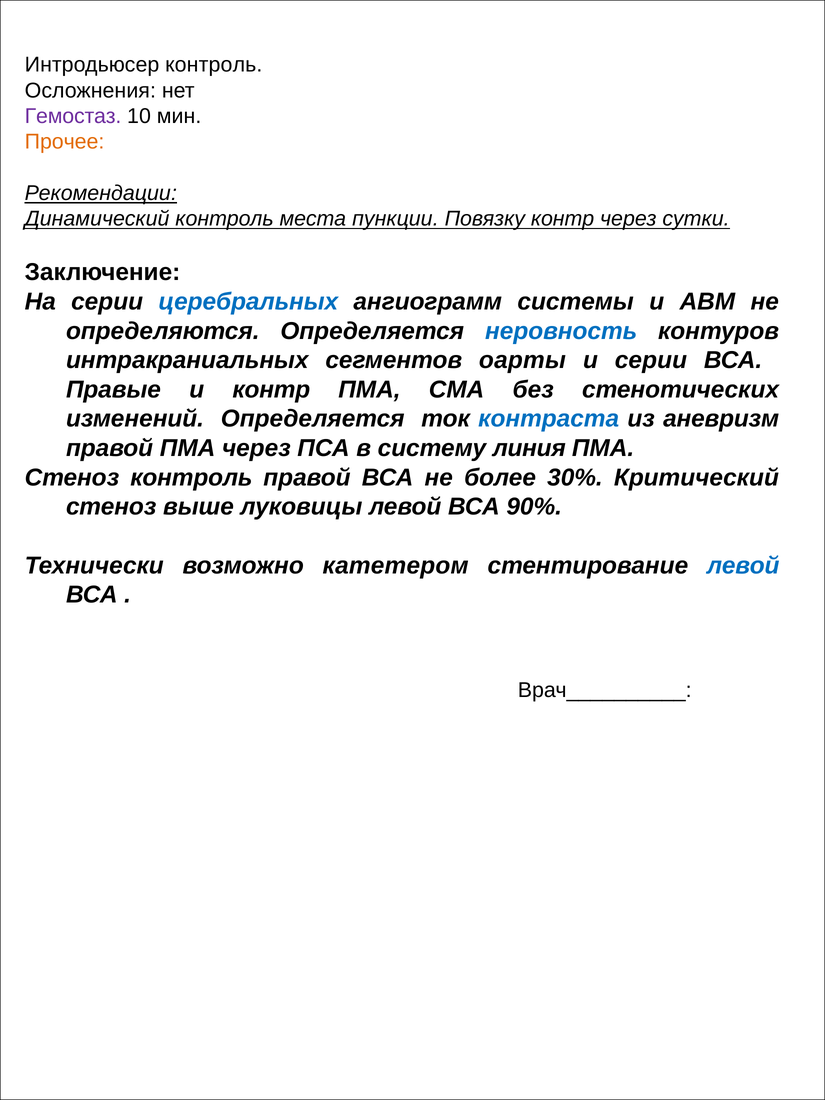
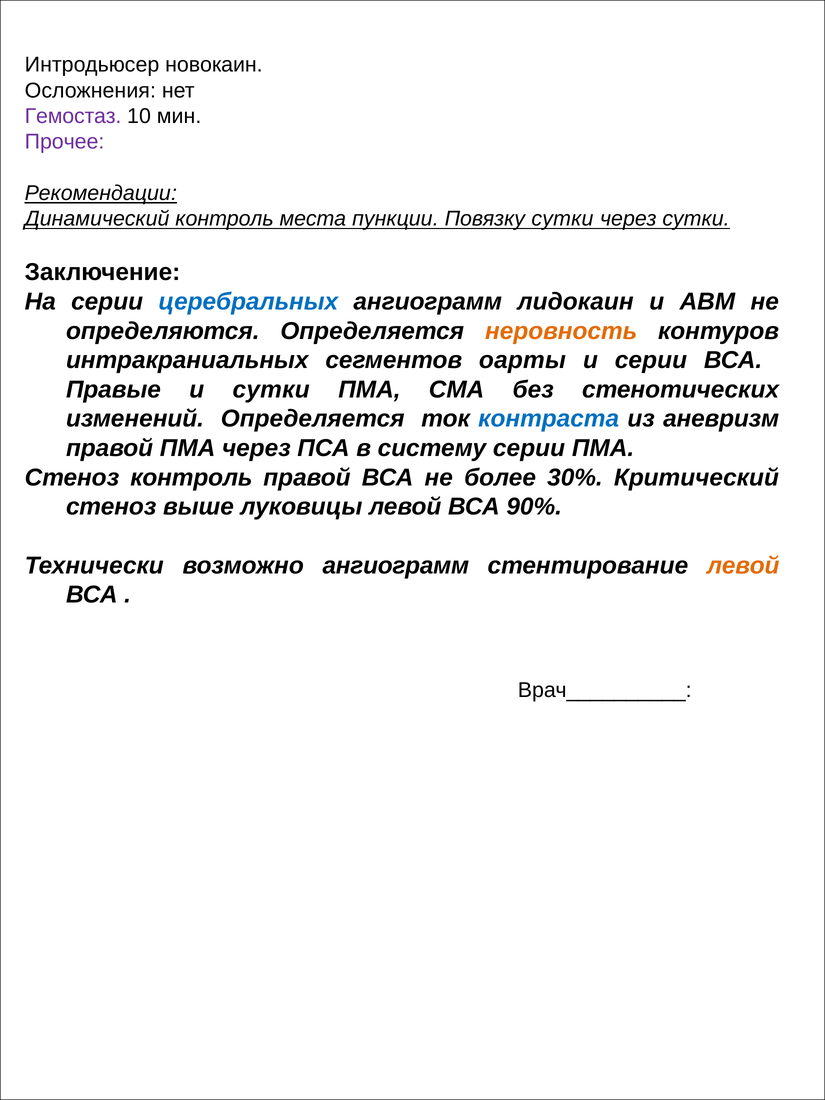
Интродьюсер контроль: контроль -> новокаин (214, 65)
Прочее colour: orange -> purple (65, 142)
Повязку контр: контр -> сутки (562, 219)
системы: системы -> лидокаин (576, 302)
неровность colour: blue -> orange (561, 331)
и контр: контр -> сутки (271, 390)
систему линия: линия -> серии (529, 448)
возможно катетером: катетером -> ангиограмм (396, 565)
левой colour: blue -> orange (743, 565)
